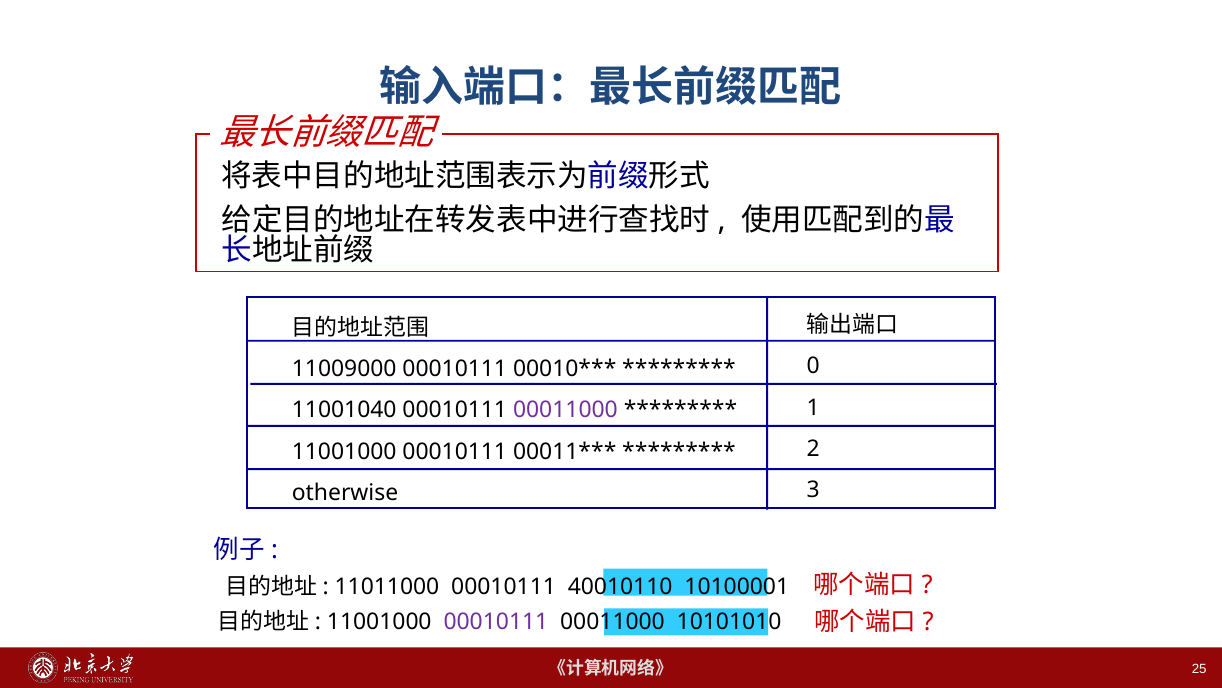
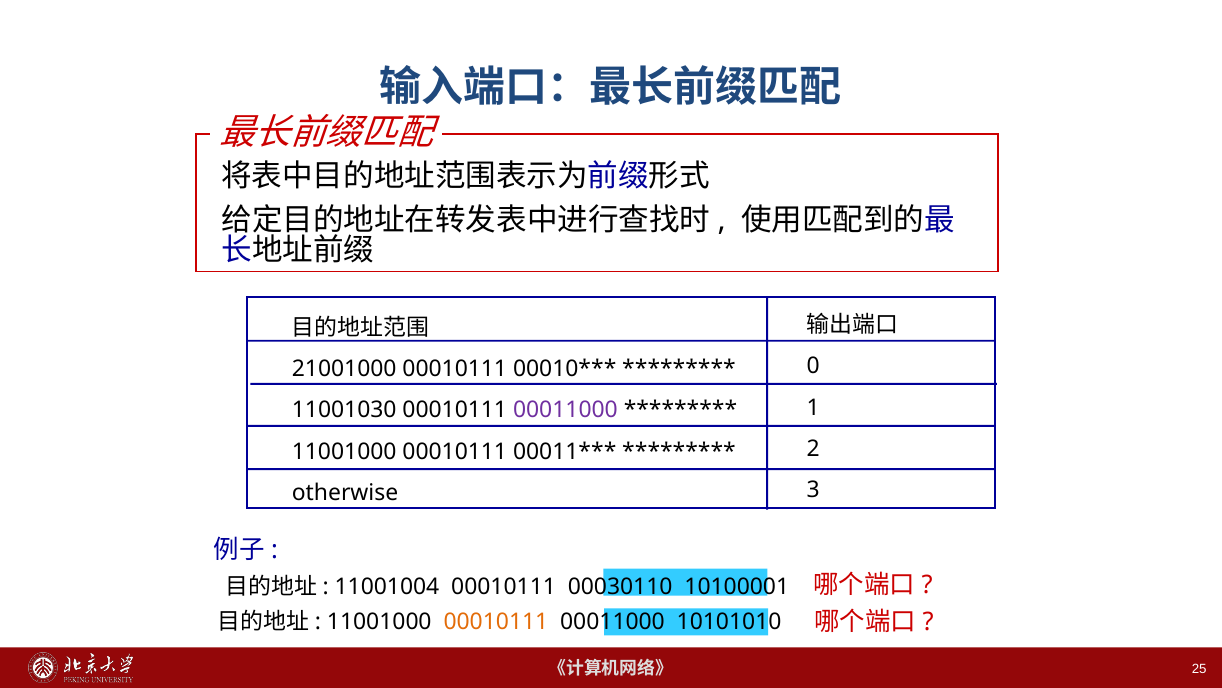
11009000: 11009000 -> 21001000 (344, 369)
11001040: 11001040 -> 11001030 (344, 410)
11011000: 11011000 -> 11001004 (387, 586)
40010110: 40010110 -> 00030110 (620, 586)
00010111 colour: purple -> orange (496, 621)
